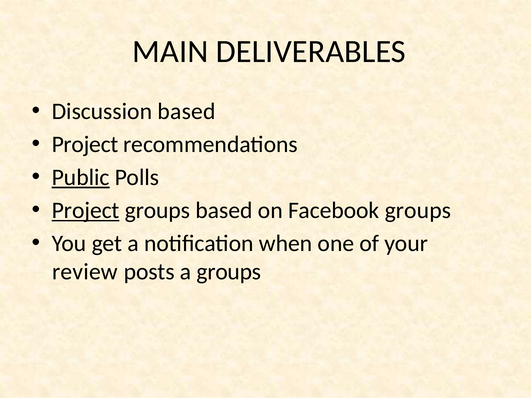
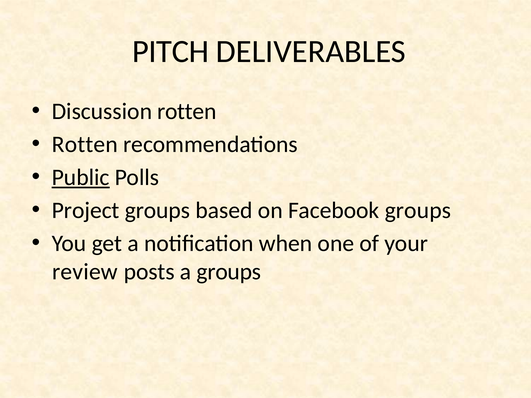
MAIN: MAIN -> PITCH (170, 51)
Discussion based: based -> rotten (187, 111)
Project: Project -> Rotten (85, 144)
Project underline: present -> none (86, 211)
